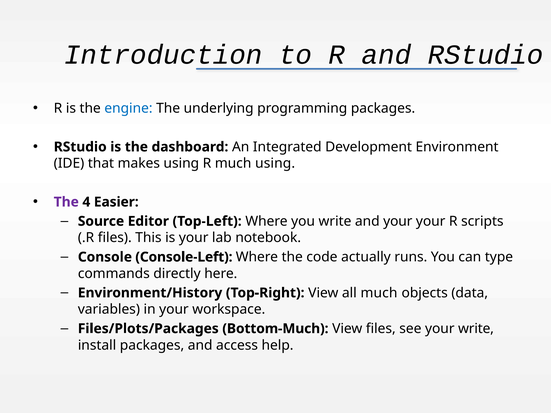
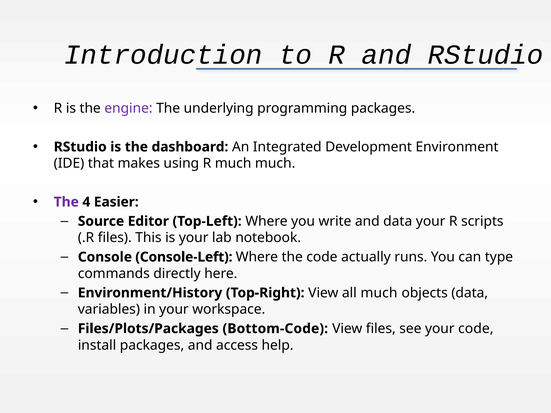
engine colour: blue -> purple (128, 108)
much using: using -> much (275, 164)
and your: your -> data (398, 221)
Bottom-Much: Bottom-Much -> Bottom-Code (275, 329)
your write: write -> code (476, 329)
